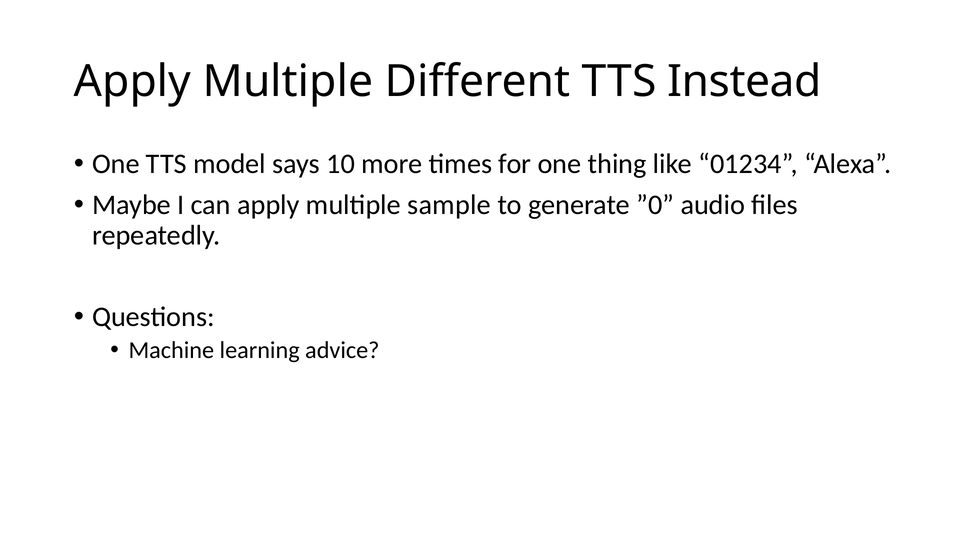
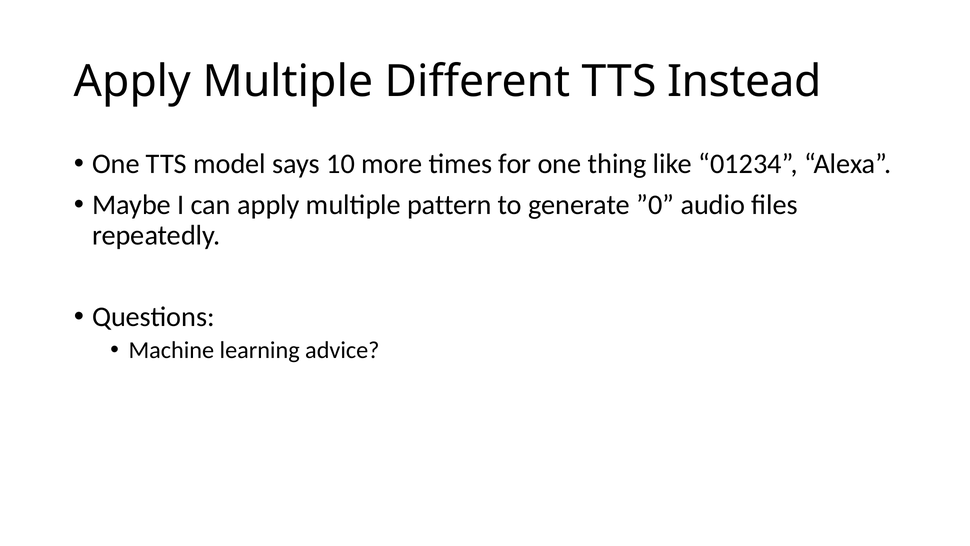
sample: sample -> pattern (449, 205)
